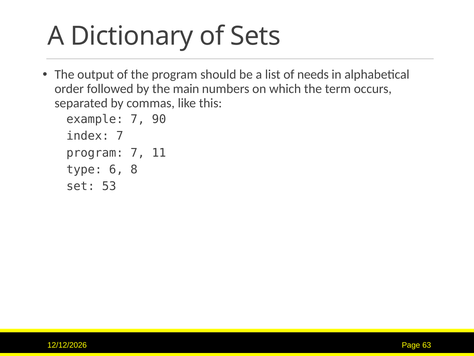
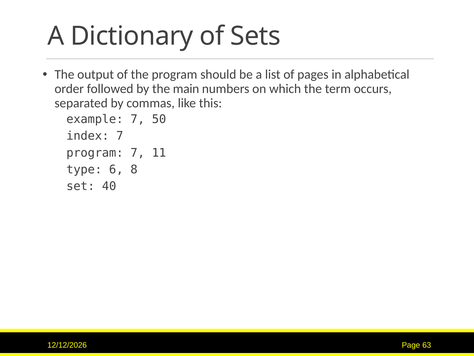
needs: needs -> pages (313, 74)
90: 90 -> 50 (159, 119)
53: 53 -> 40 (109, 186)
